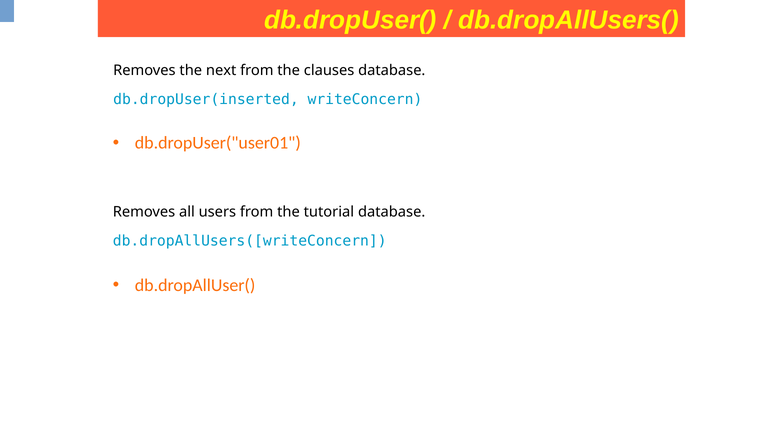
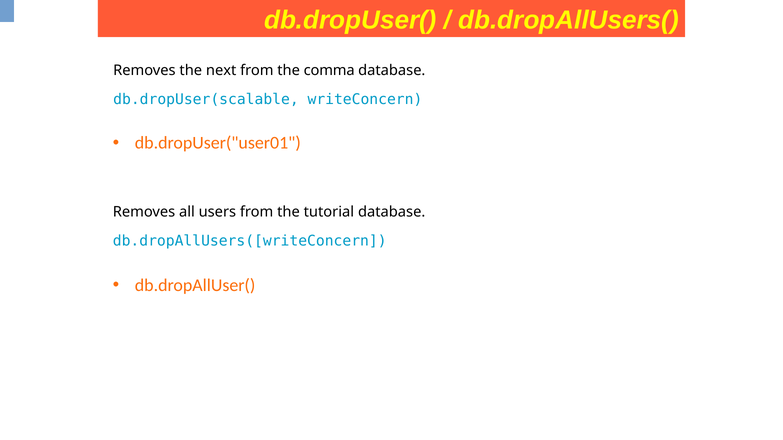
clauses: clauses -> comma (329, 71)
db.dropUser(inserted: db.dropUser(inserted -> db.dropUser(scalable (206, 100)
